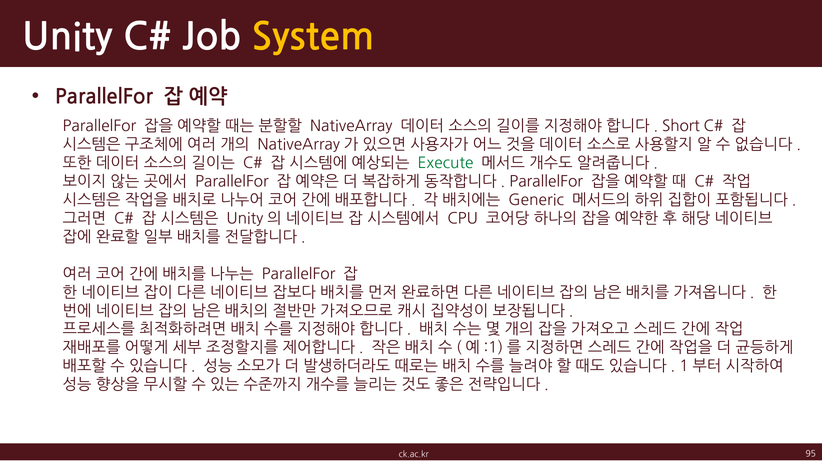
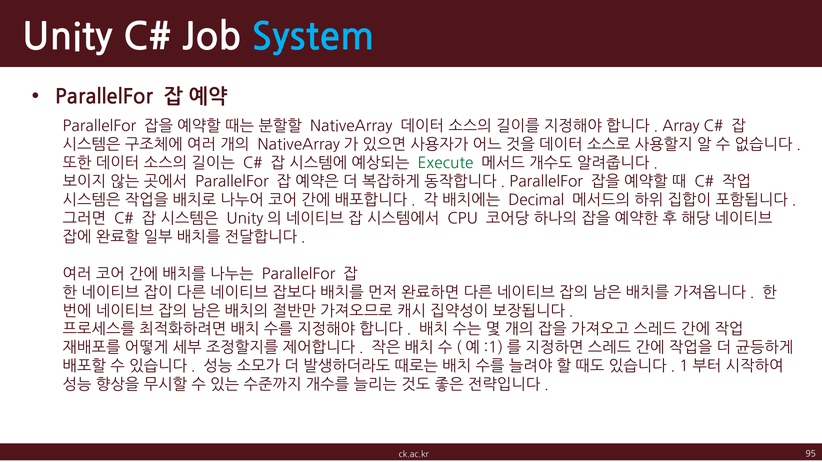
System colour: yellow -> light blue (313, 37)
Short: Short -> Array (681, 126)
Generic: Generic -> Decimal (536, 200)
